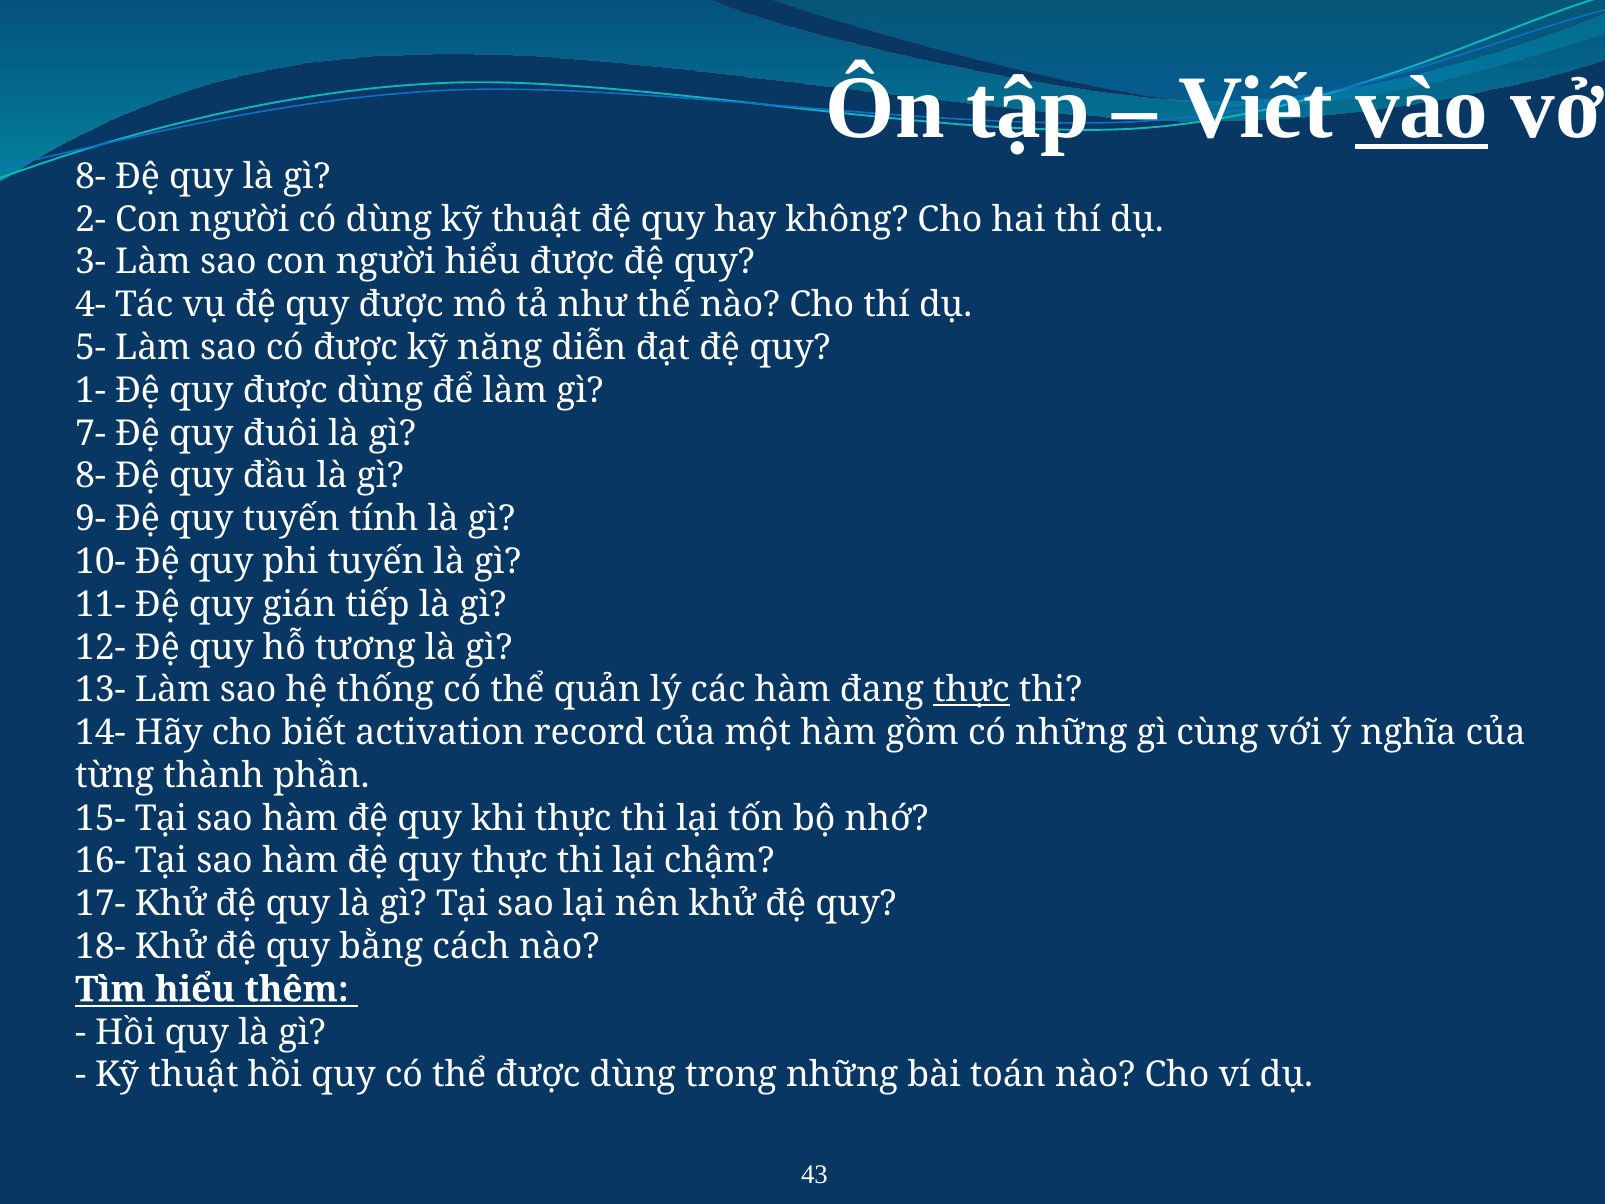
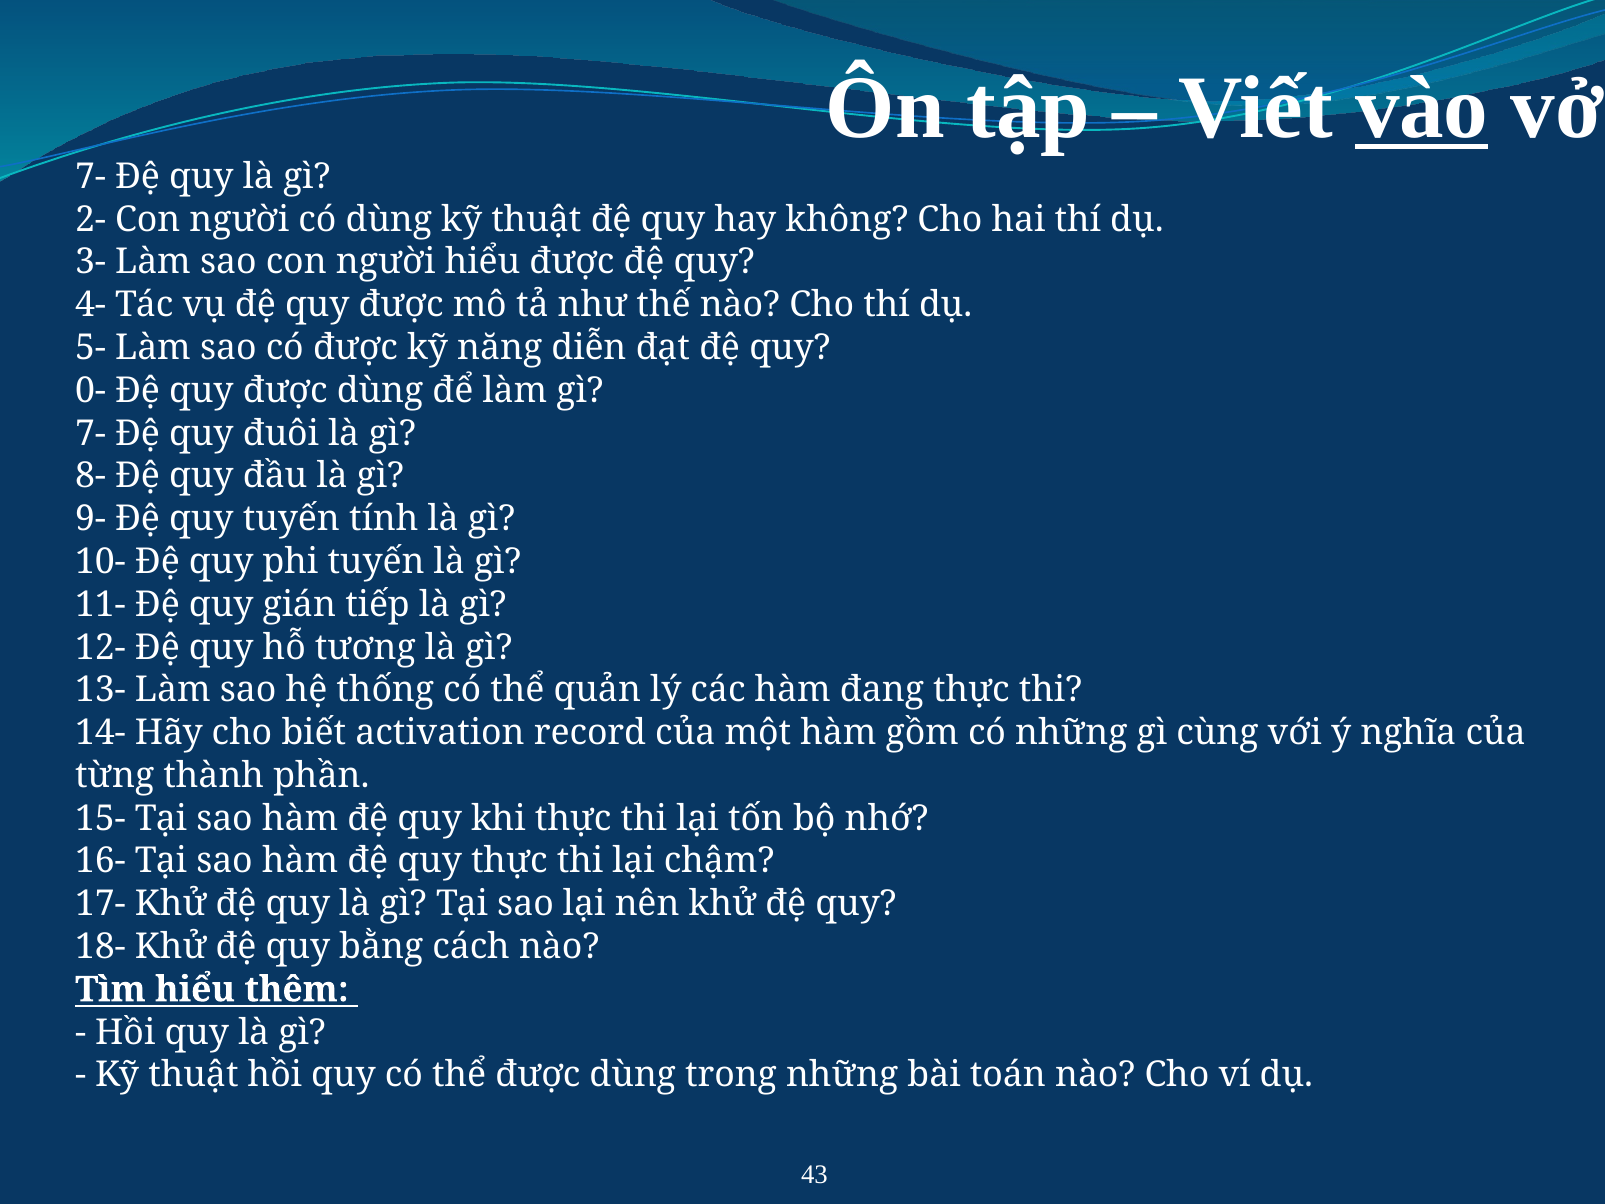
8-: 8- -> 7- (91, 177)
1-: 1- -> 0- (91, 390)
thực underline: present -> none (971, 690)
